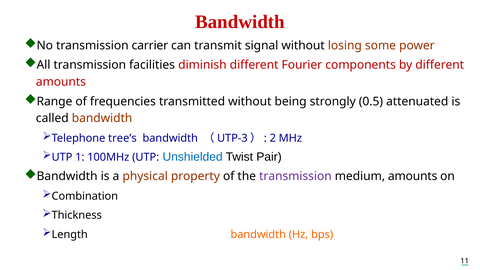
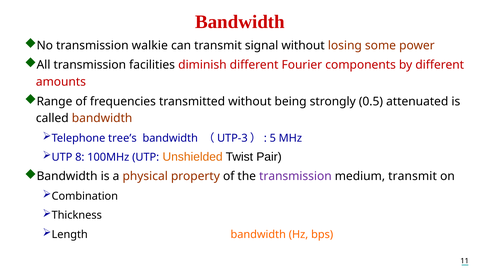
carrier: carrier -> walkie (150, 46)
2: 2 -> 5 (273, 138)
1: 1 -> 8 (80, 157)
Unshielded colour: blue -> orange (193, 157)
medium amounts: amounts -> transmit (413, 176)
